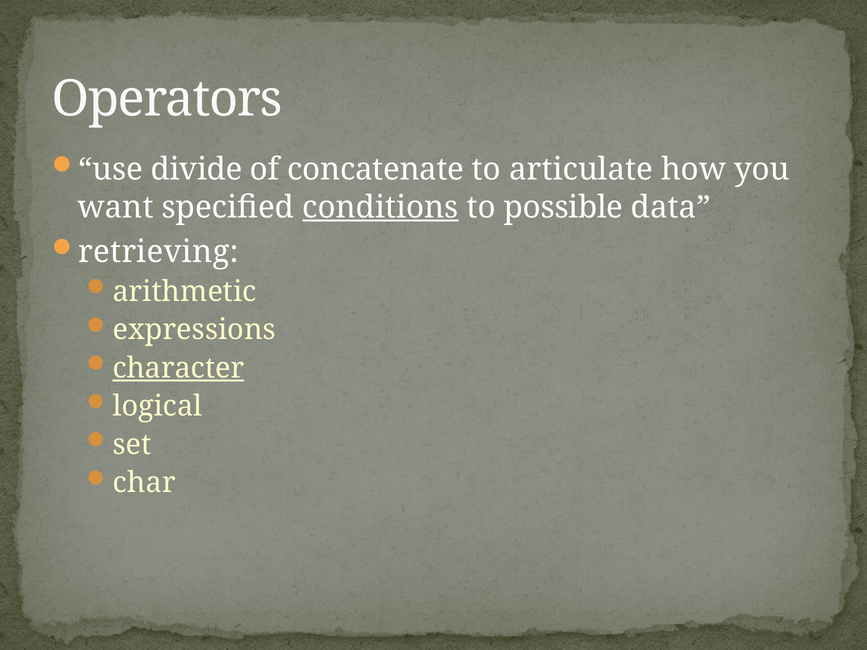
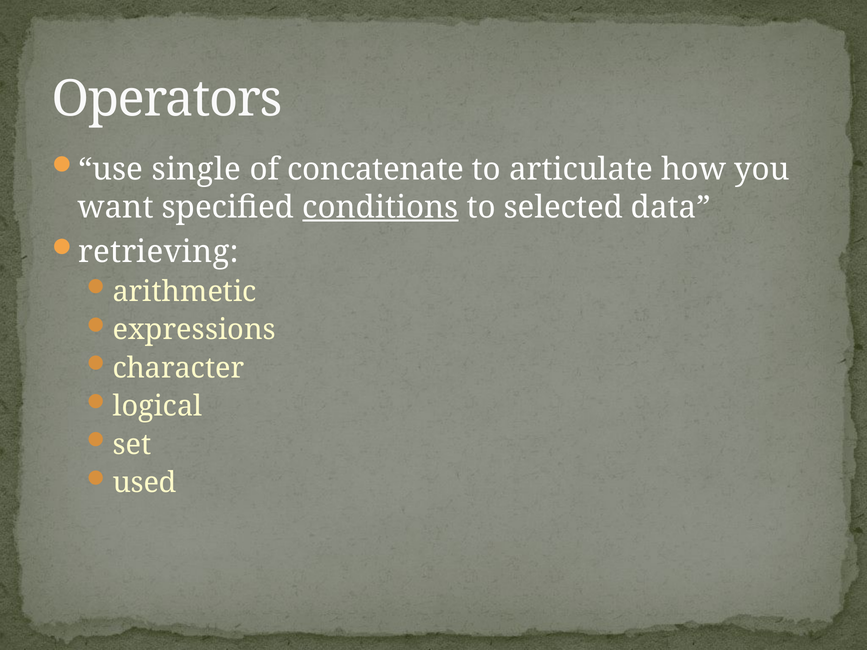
divide: divide -> single (196, 170)
possible: possible -> selected (563, 207)
character underline: present -> none (178, 368)
char: char -> used (145, 483)
